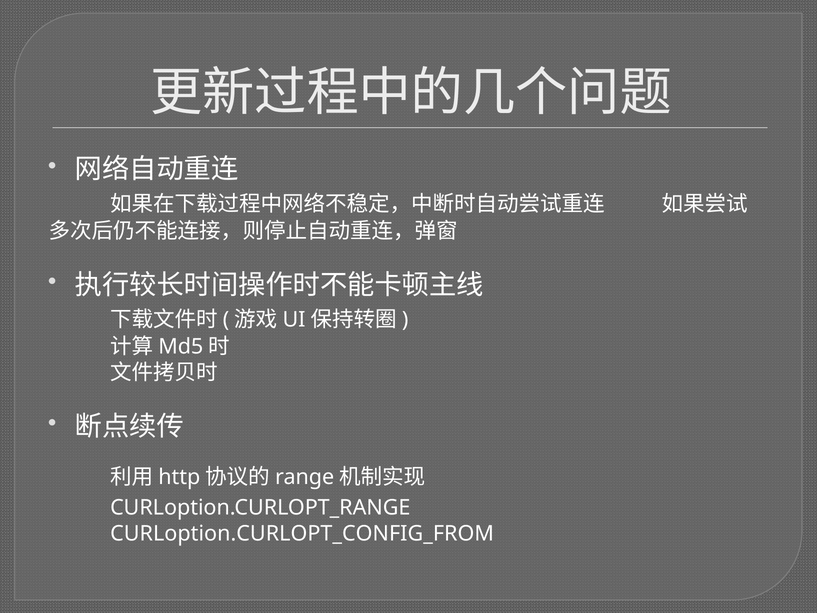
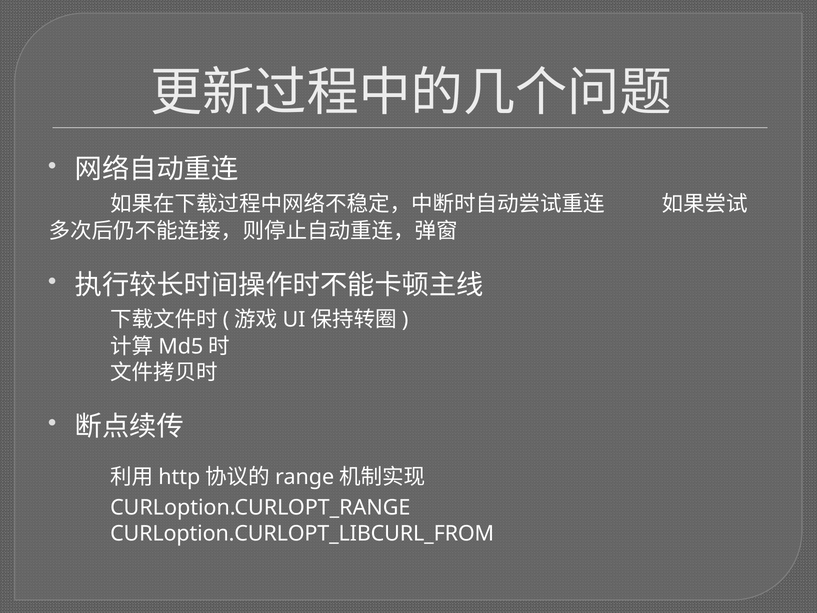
CURLoption.CURLOPT_CONFIG_FROM: CURLoption.CURLOPT_CONFIG_FROM -> CURLoption.CURLOPT_LIBCURL_FROM (302, 533)
